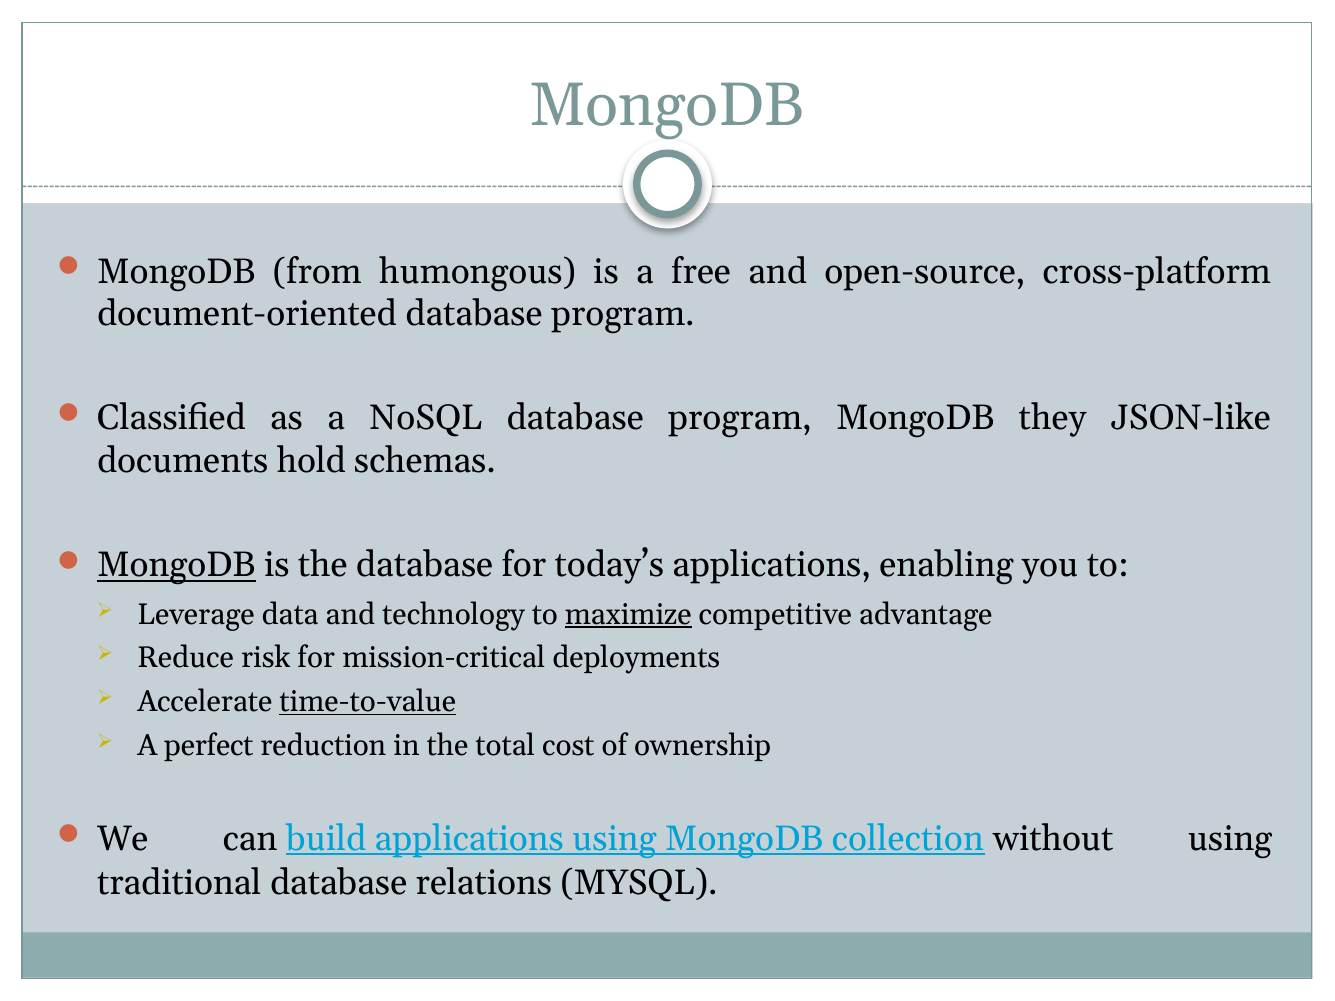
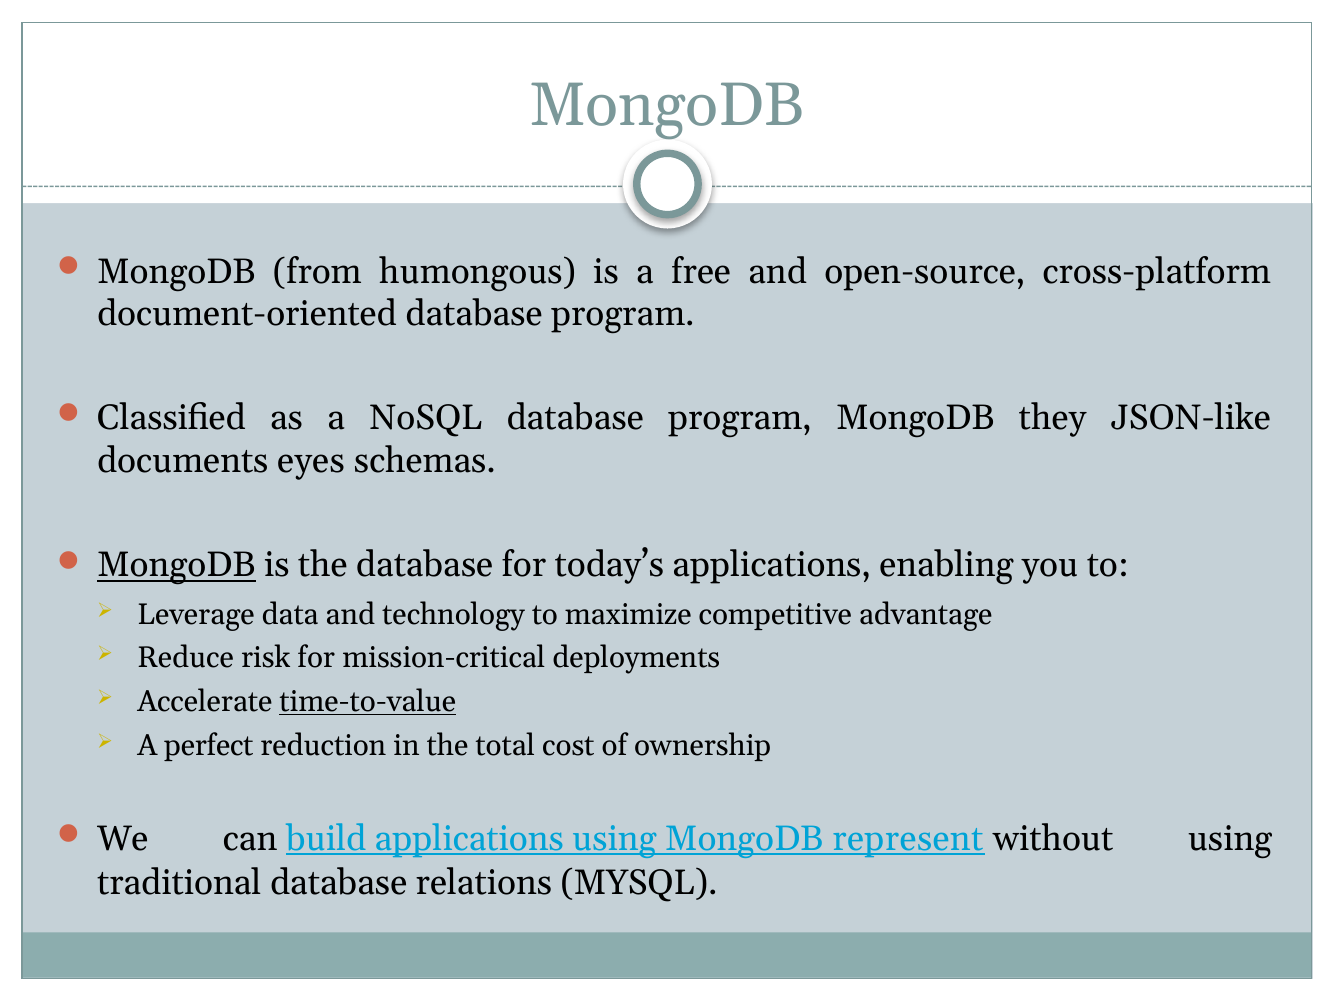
hold: hold -> eyes (311, 461)
maximize underline: present -> none (628, 614)
collection: collection -> represent (908, 839)
